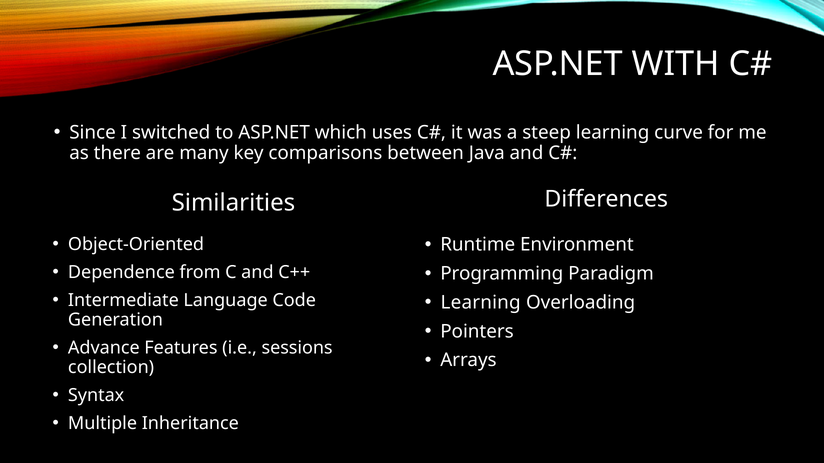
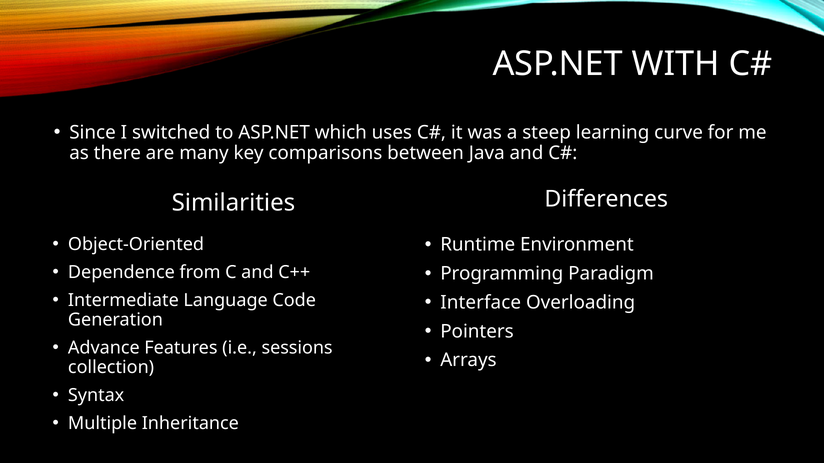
Learning: Learning -> Interface (481, 303)
